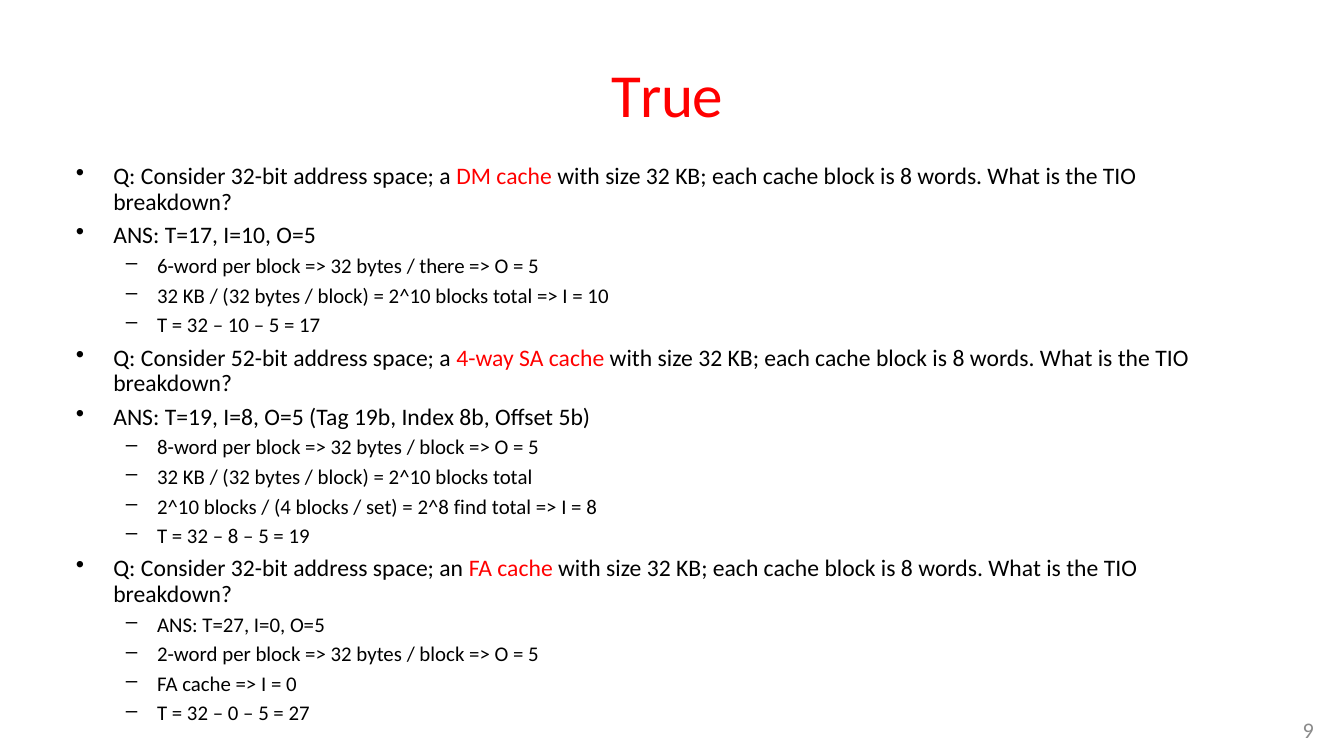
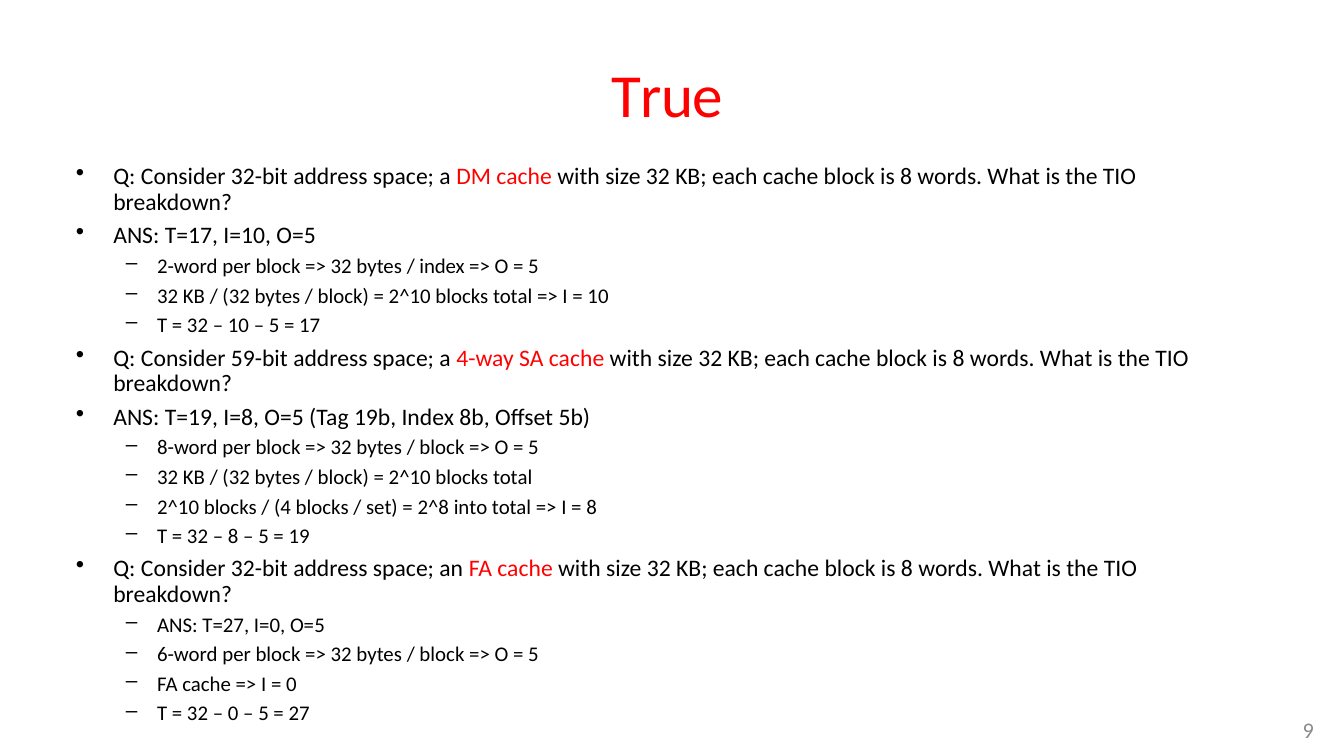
6-word: 6-word -> 2-word (187, 266)
there: there -> index (442, 266)
52-bit: 52-bit -> 59-bit (259, 358)
find: find -> into (471, 507)
2-word: 2-word -> 6-word (187, 654)
